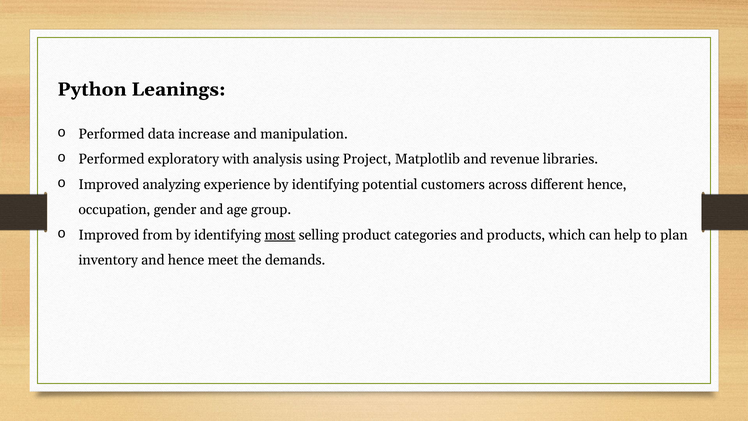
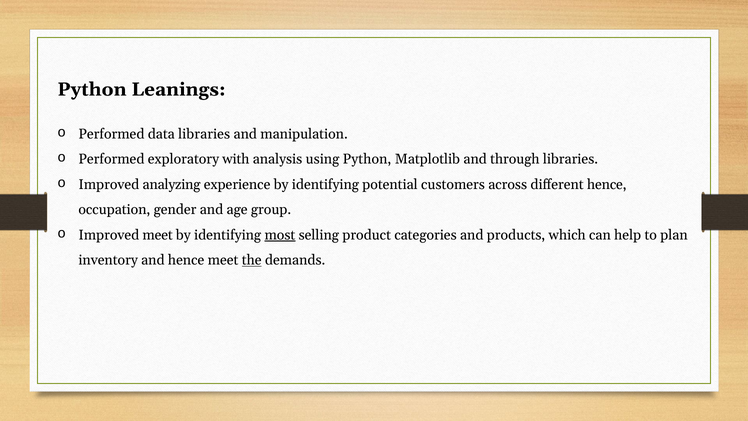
data increase: increase -> libraries (204, 134)
using Project: Project -> Python (367, 159)
revenue: revenue -> through (515, 159)
Improved from: from -> meet (158, 235)
the underline: none -> present (252, 260)
